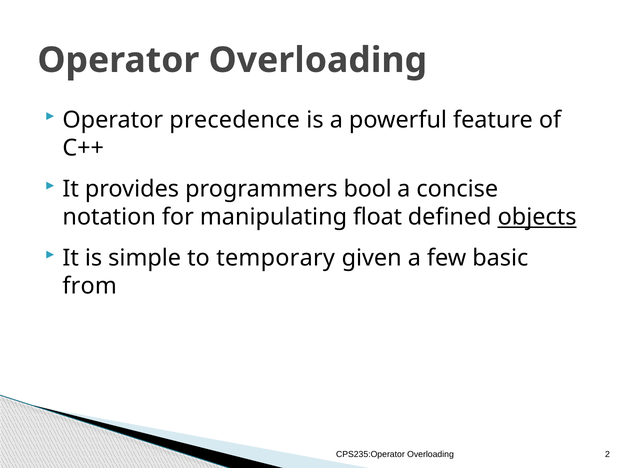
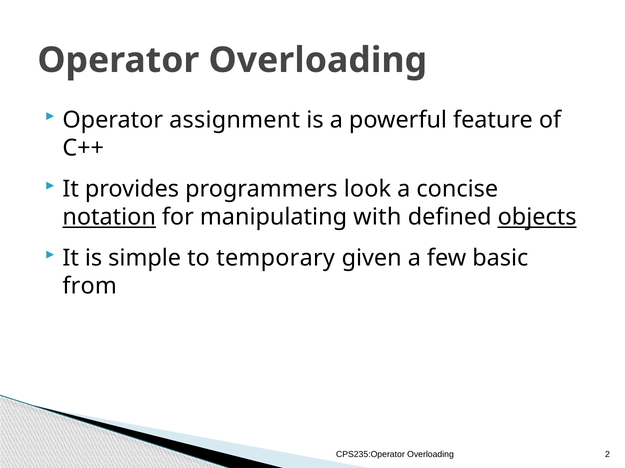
precedence: precedence -> assignment (235, 120)
bool: bool -> look (367, 189)
notation underline: none -> present (109, 217)
float: float -> with (377, 217)
